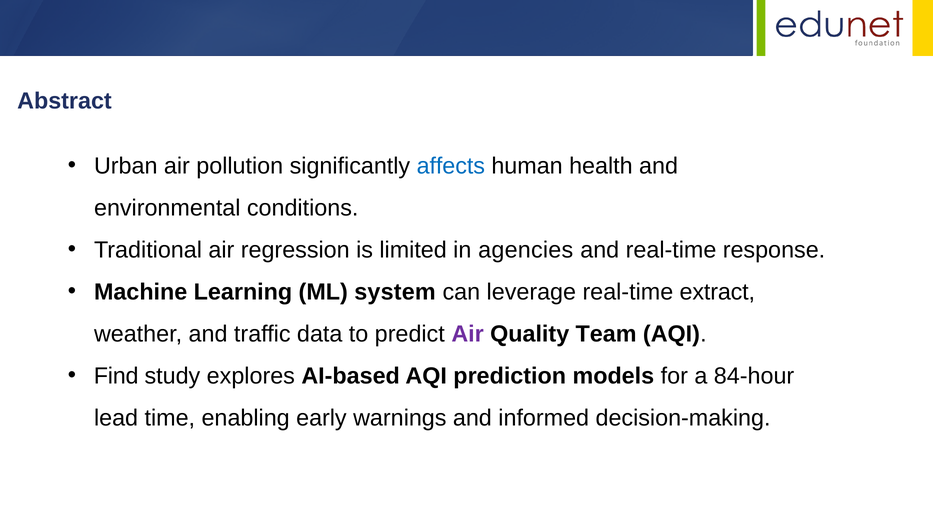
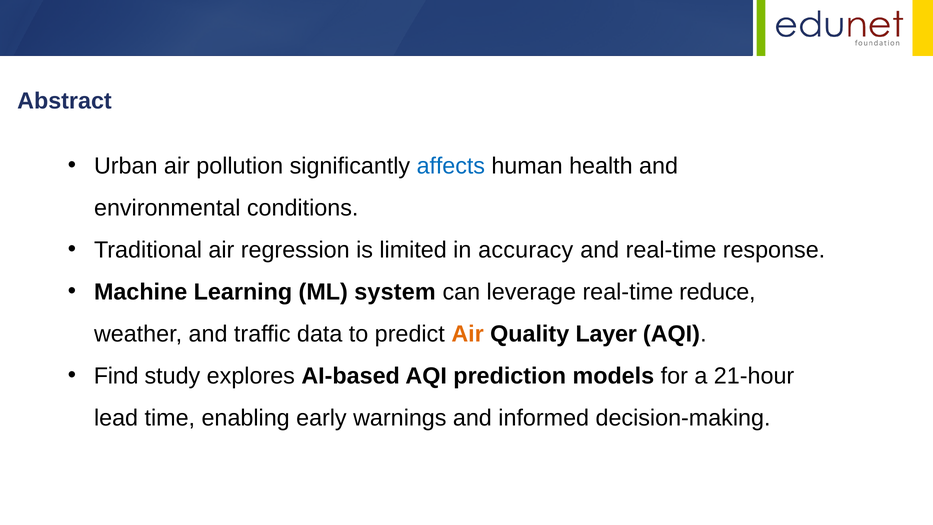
agencies: agencies -> accuracy (526, 250)
extract: extract -> reduce (717, 292)
Air colour: purple -> orange (468, 334)
Team: Team -> Layer (606, 334)
84-hour: 84-hour -> 21-hour (754, 376)
